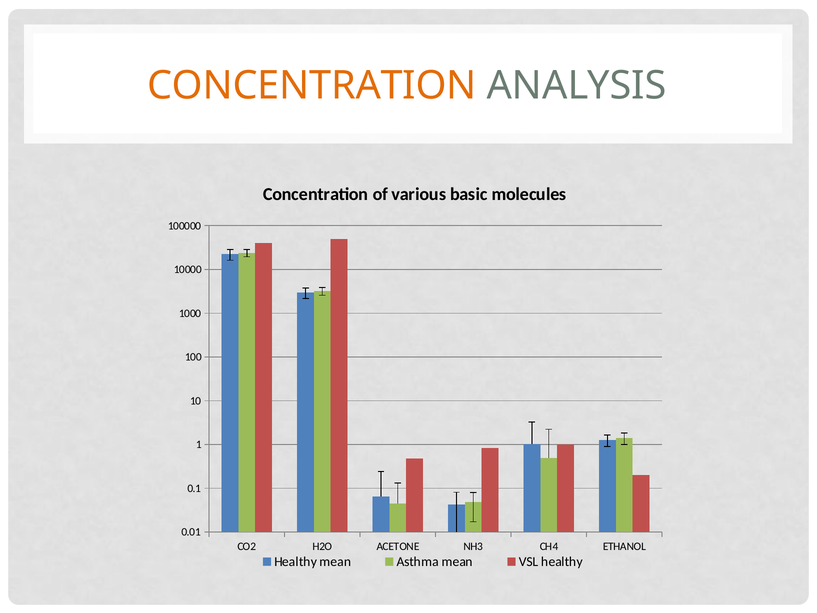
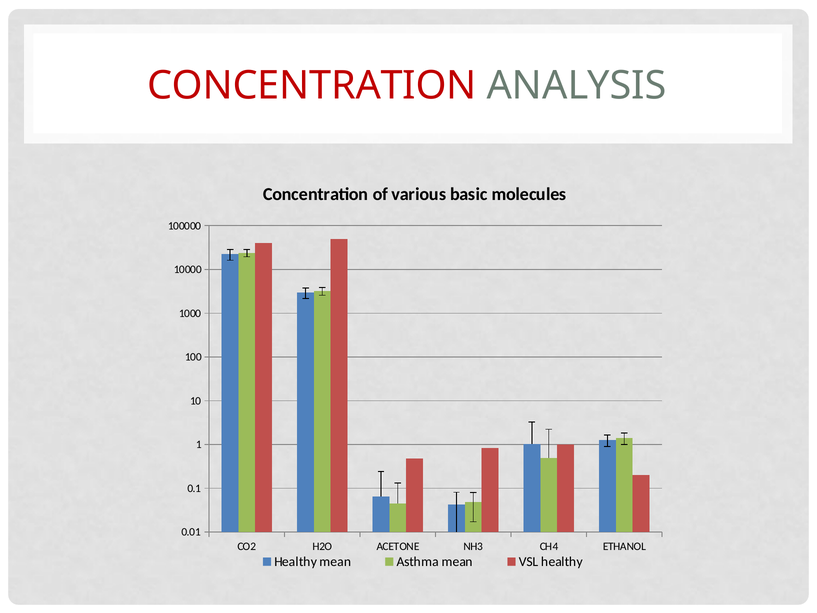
CONCENTRATION colour: orange -> red (312, 86)
